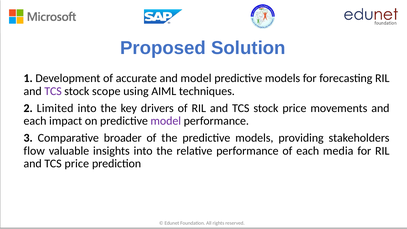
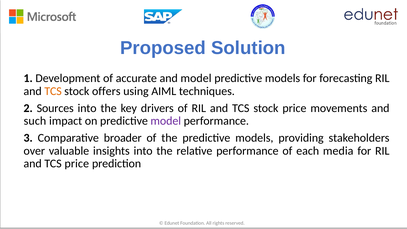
TCS colour: purple -> orange (53, 91)
scope: scope -> offers (106, 91)
Limited: Limited -> Sources (55, 108)
each: each -> such (35, 121)
flow: flow -> over (34, 151)
